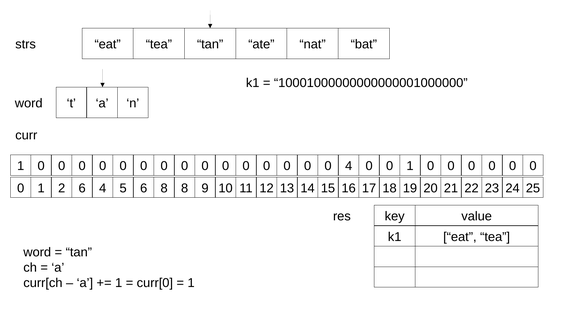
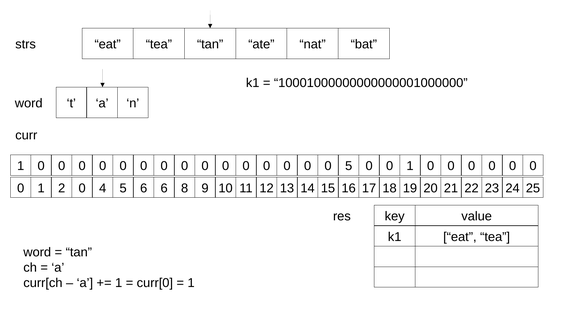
0 4: 4 -> 5 (349, 166)
2 6: 6 -> 0 (82, 188)
6 8: 8 -> 6 (164, 188)
